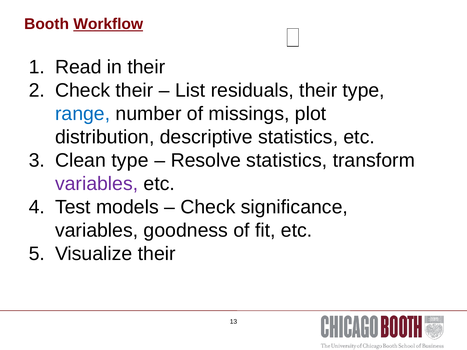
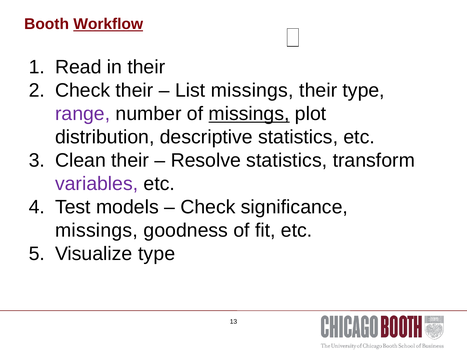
List residuals: residuals -> missings (252, 91)
range colour: blue -> purple (83, 114)
missings underline: none -> present (249, 114)
Clean type: type -> their (130, 161)
variables: variables -> missings (97, 231)
Visualize their: their -> type (157, 254)
